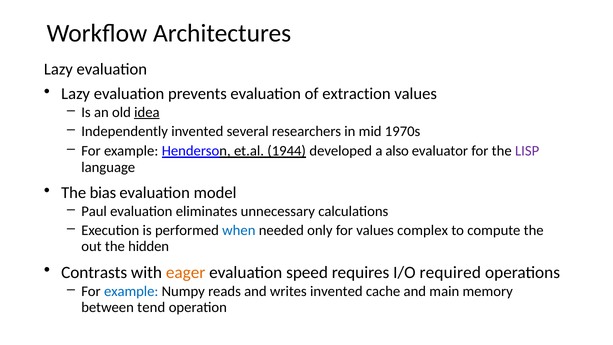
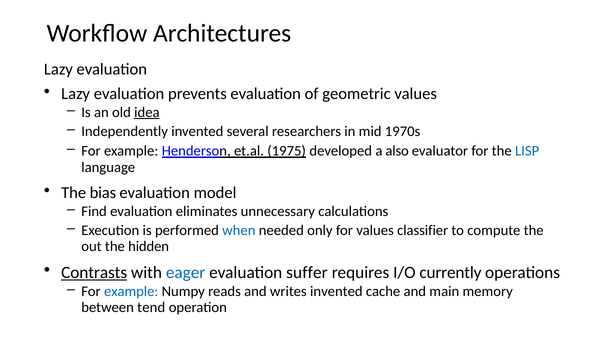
extraction: extraction -> geometric (356, 94)
1944: 1944 -> 1975 (287, 151)
LISP colour: purple -> blue (527, 151)
Paul: Paul -> Find (94, 211)
complex: complex -> classifier (423, 230)
Contrasts underline: none -> present (94, 272)
eager colour: orange -> blue (186, 272)
speed: speed -> suffer (307, 272)
required: required -> currently (450, 272)
